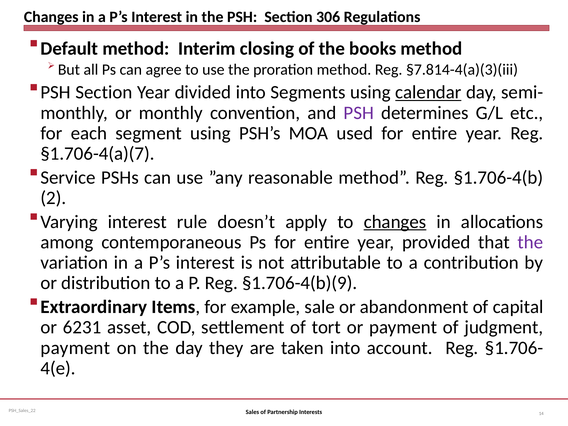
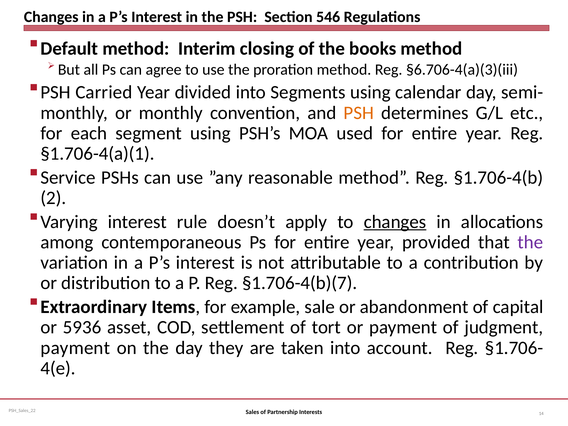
306: 306 -> 546 (328, 17)
§7.814-4(a)(3)(iii: §7.814-4(a)(3)(iii -> §6.706-4(a)(3)(iii (462, 70)
Section: Section -> Carried (104, 92)
calendar underline: present -> none (428, 92)
PSH colour: purple -> orange (359, 113)
§1.706-4(a)(7: §1.706-4(a)(7 -> §1.706-4(a)(1 (98, 154)
§1.706-4(b)(9: §1.706-4(b)(9 -> §1.706-4(b)(7 (300, 283)
6231: 6231 -> 5936 (82, 327)
